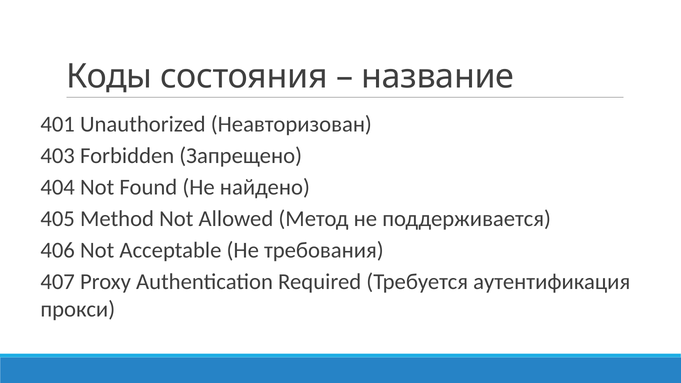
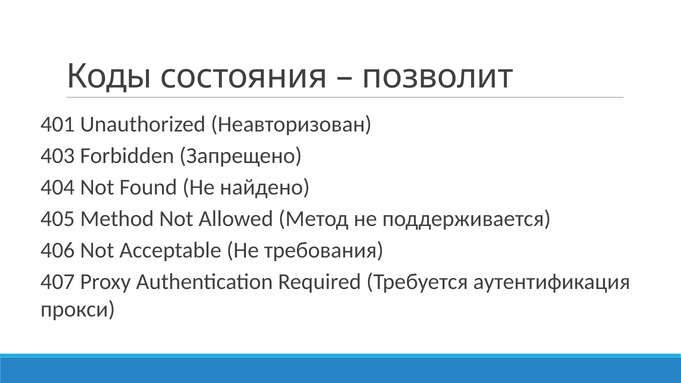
название: название -> позволит (438, 76)
